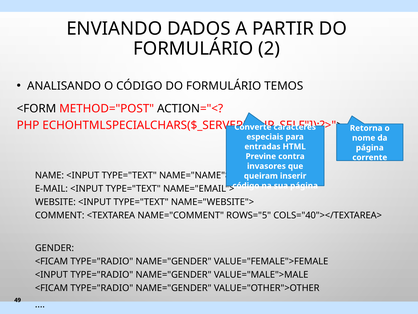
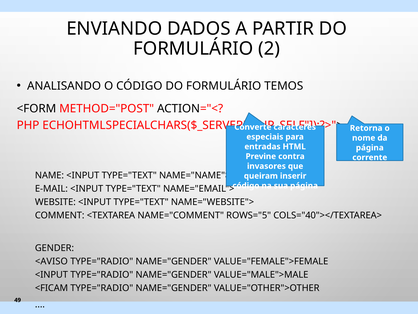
<FICAM: <FICAM -> <AVISO (51, 261)
